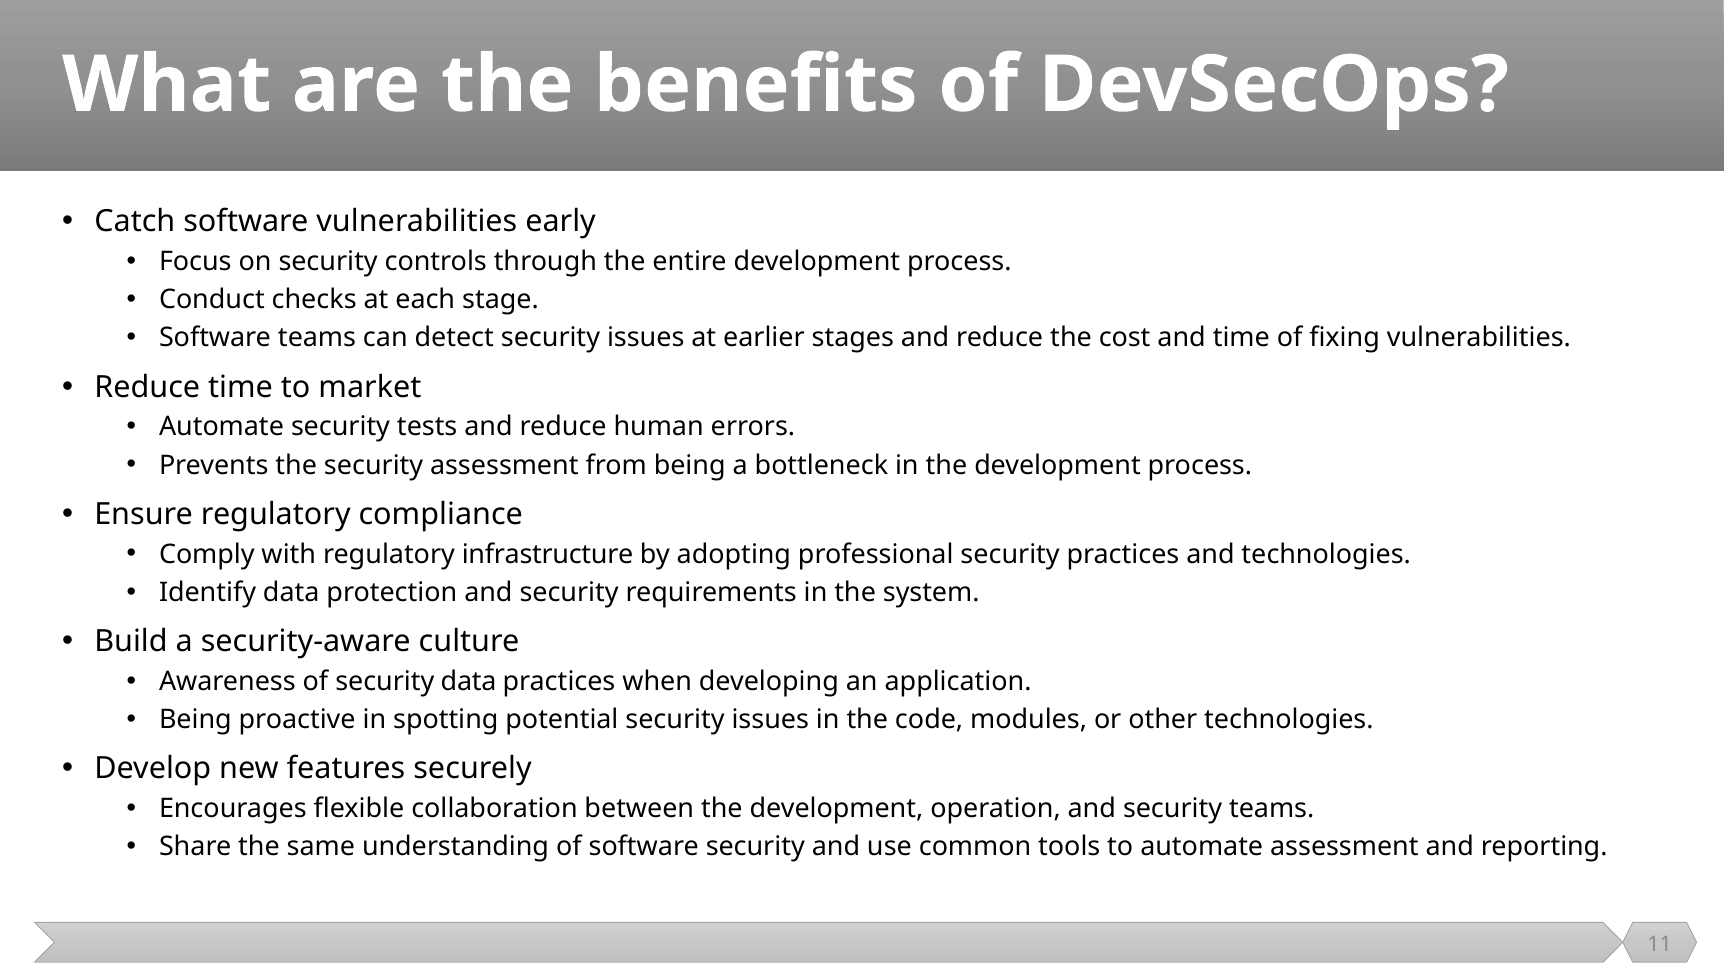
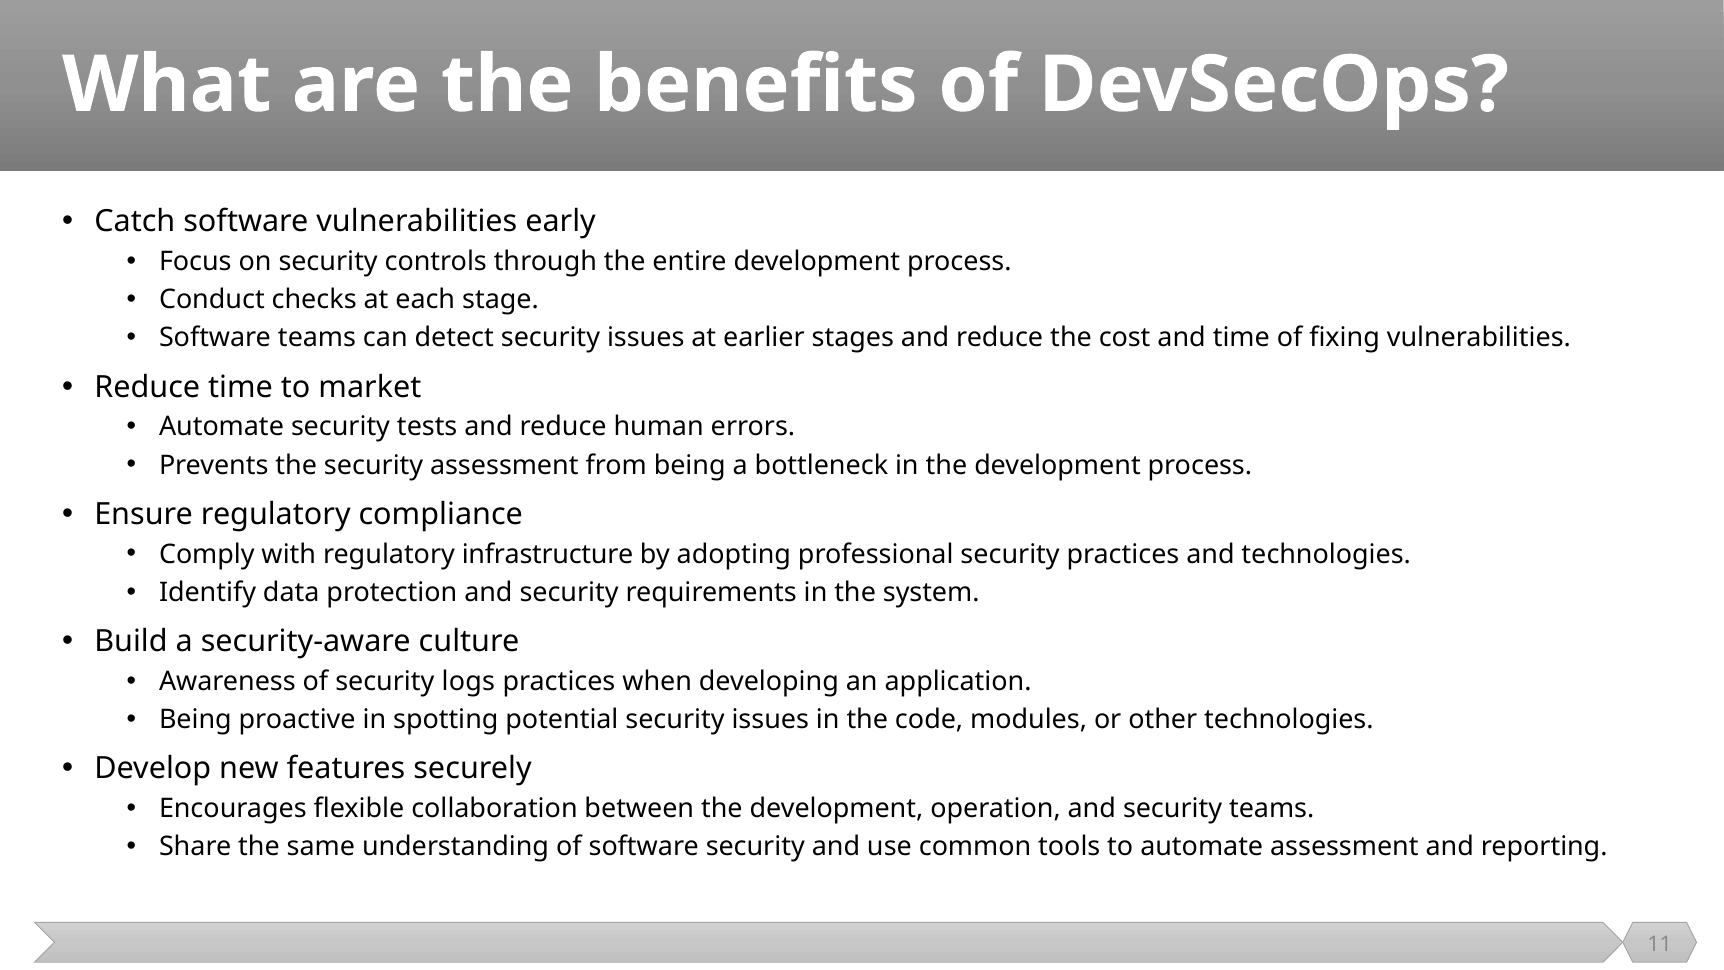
security data: data -> logs (468, 681)
